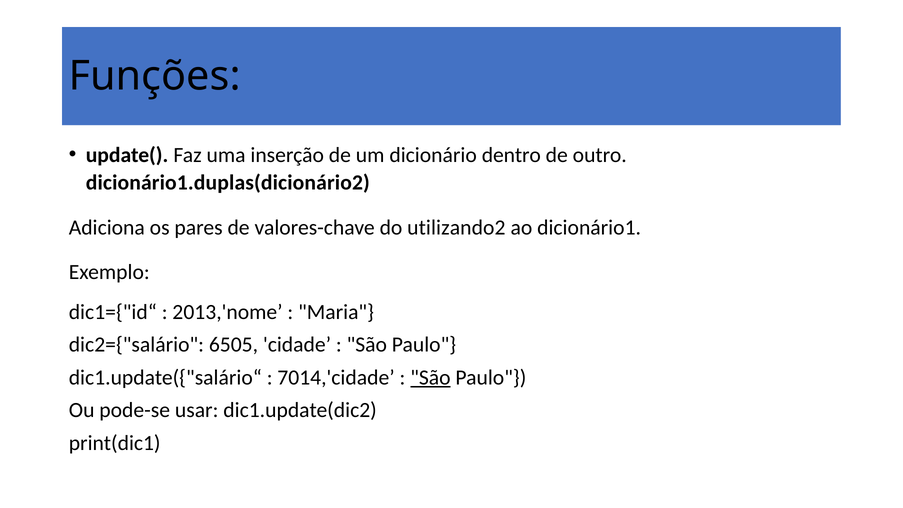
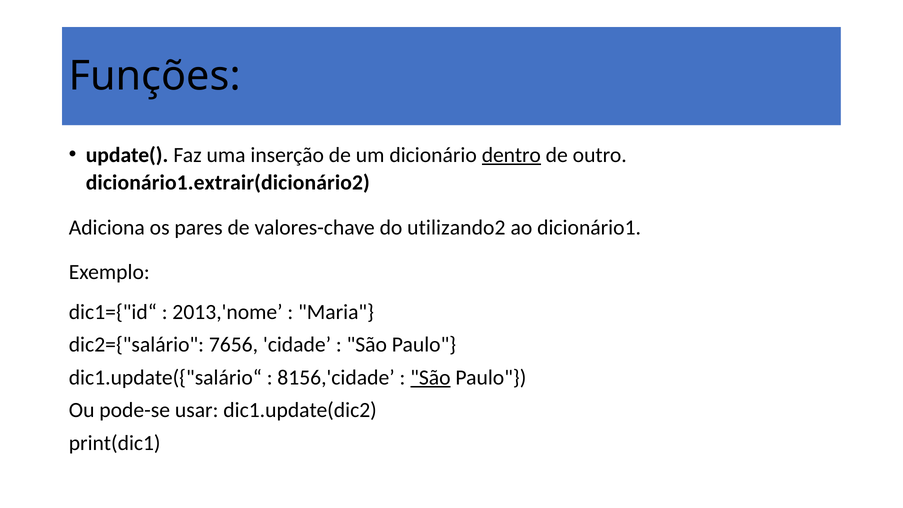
dentro underline: none -> present (511, 155)
dicionário1.duplas(dicionário2: dicionário1.duplas(dicionário2 -> dicionário1.extrair(dicionário2 (228, 183)
6505: 6505 -> 7656 (233, 345)
7014,'cidade: 7014,'cidade -> 8156,'cidade (336, 378)
